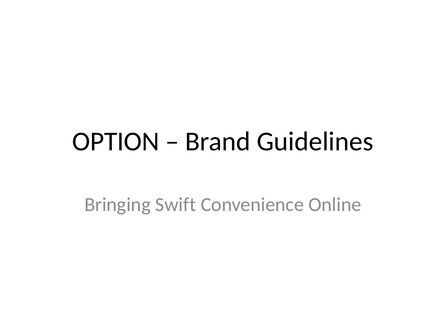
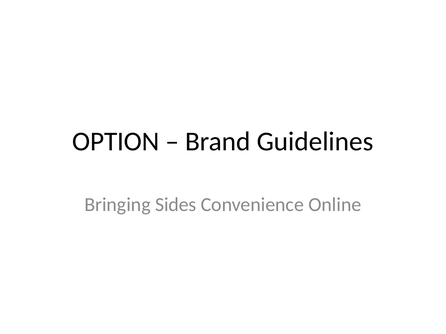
Swift: Swift -> Sides (176, 205)
